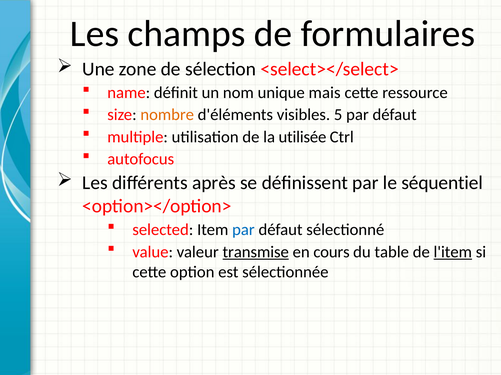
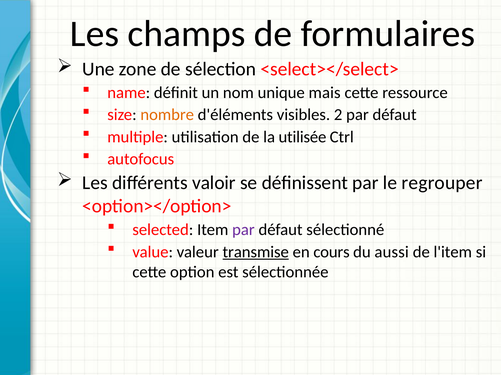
5: 5 -> 2 (338, 115)
après: après -> valoir (214, 183)
séquentiel: séquentiel -> regrouper (442, 183)
par colour: blue -> purple (243, 230)
table: table -> aussi (392, 252)
l'item underline: present -> none (453, 252)
